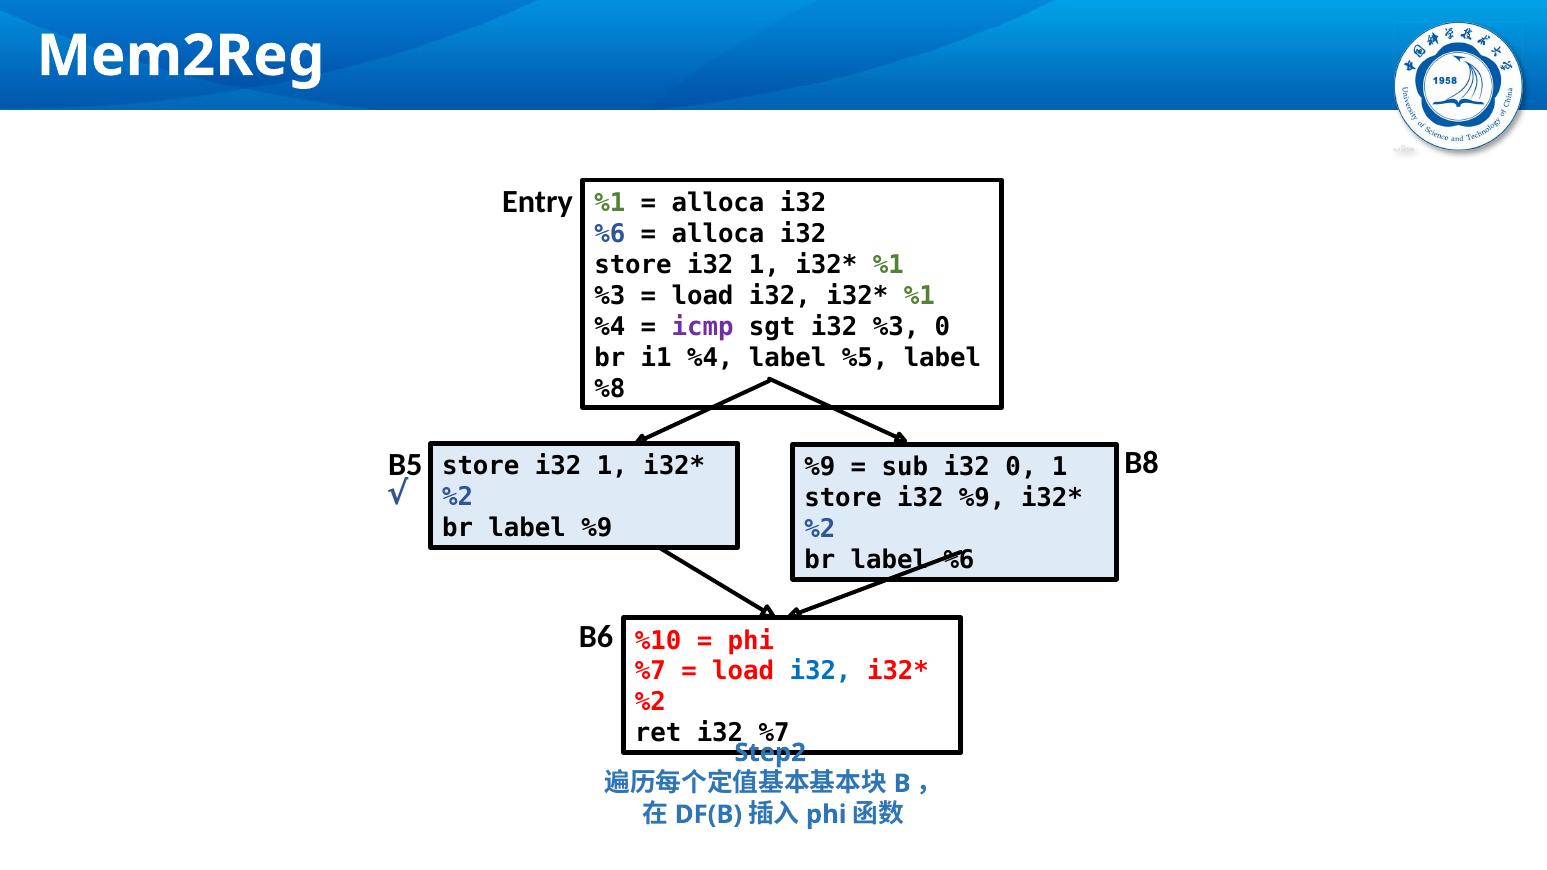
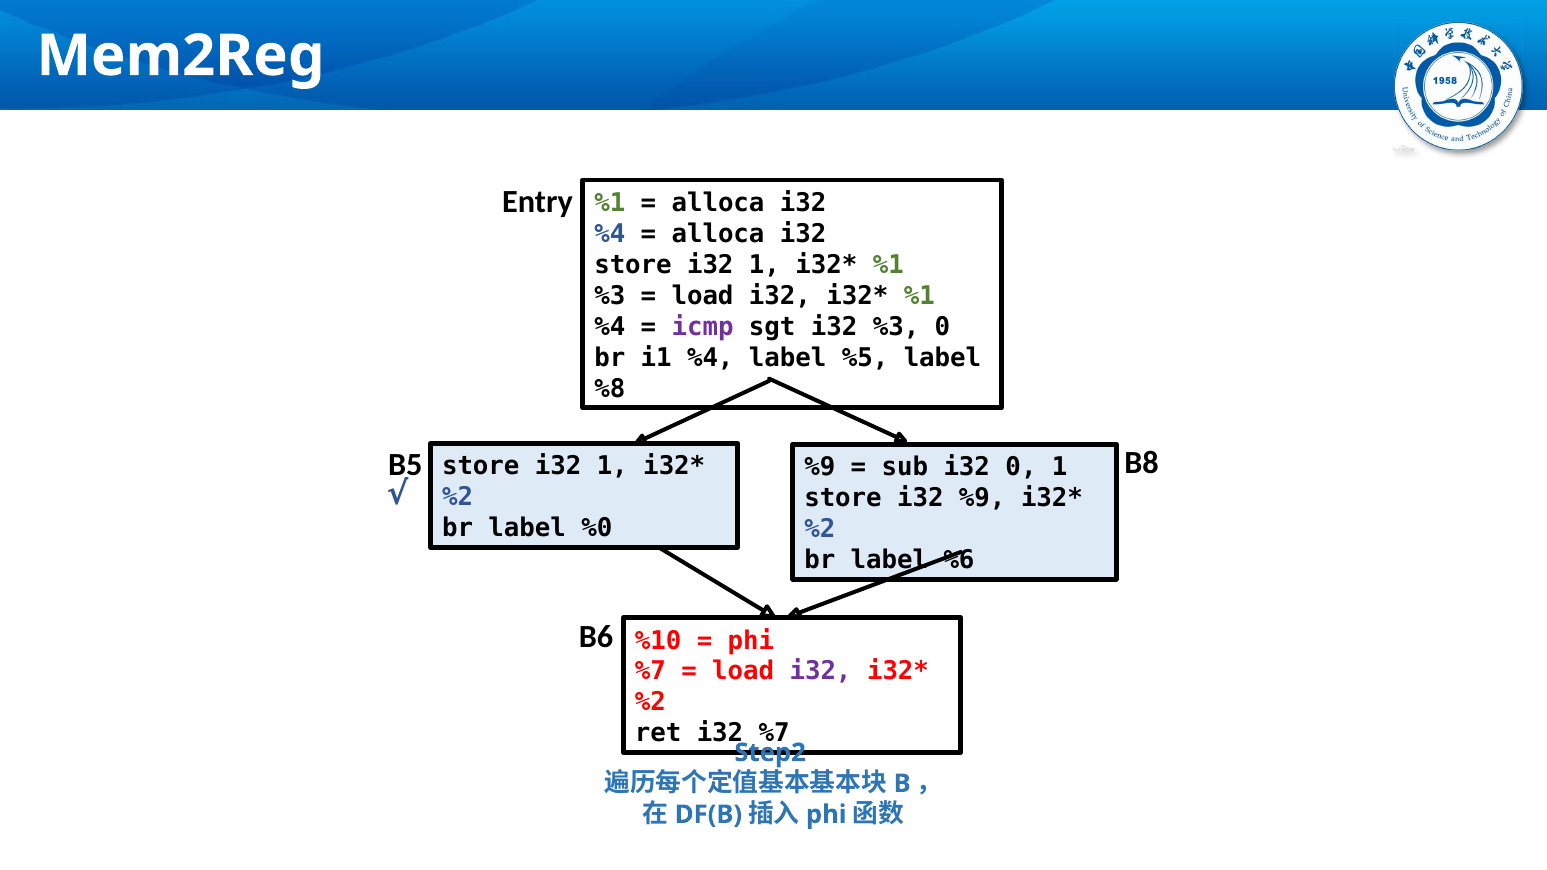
%6: %6 -> %4 (610, 234)
label %9: %9 -> %0 (597, 528)
i32 colour: blue -> purple (821, 672)
